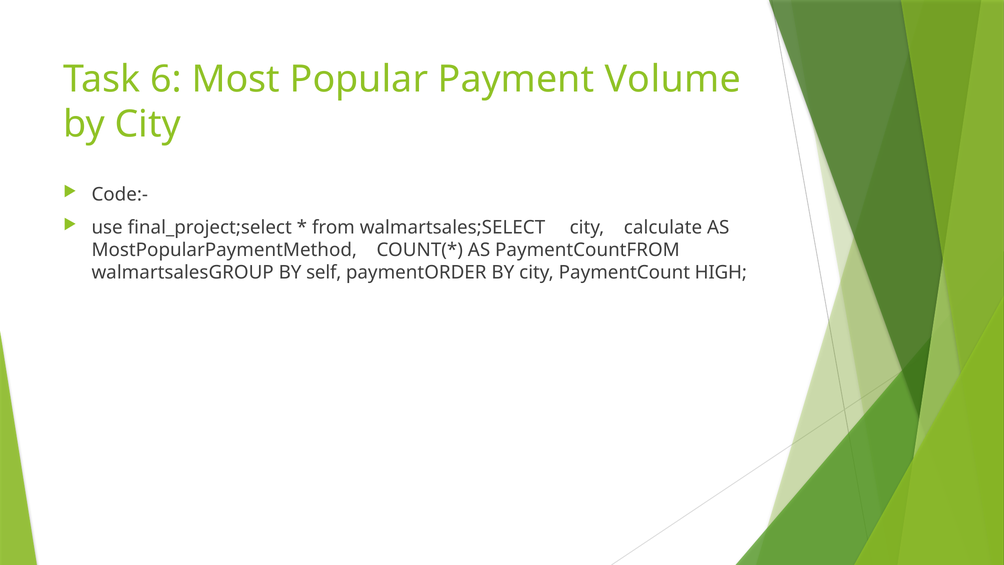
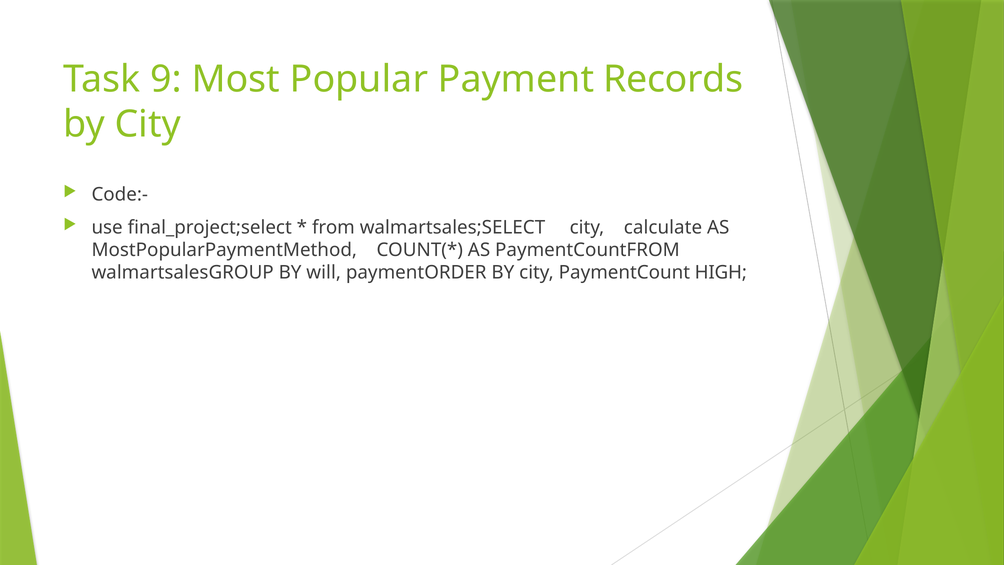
6: 6 -> 9 (166, 79)
Volume: Volume -> Records (673, 79)
self: self -> will (324, 273)
